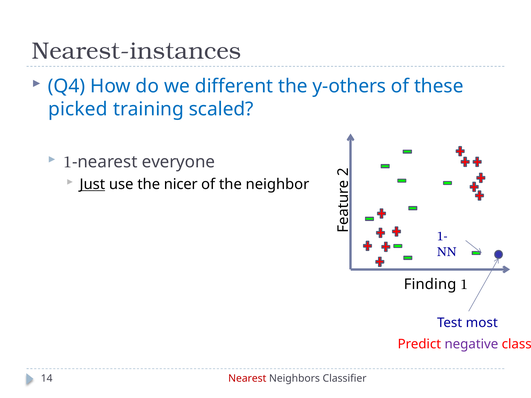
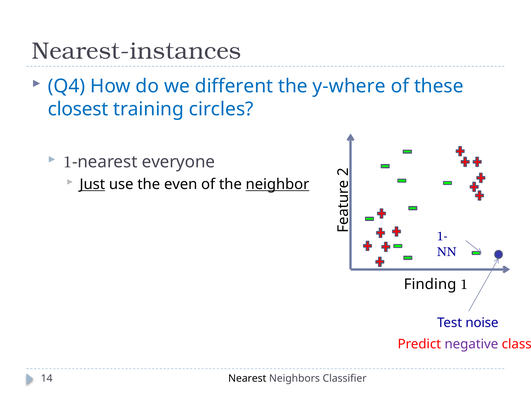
y-others: y-others -> y-where (349, 86)
picked: picked -> closest (78, 109)
scaled: scaled -> circles (221, 109)
nicer: nicer -> even (181, 184)
neighbor underline: none -> present (277, 184)
most: most -> noise (482, 323)
Nearest colour: red -> black (247, 379)
